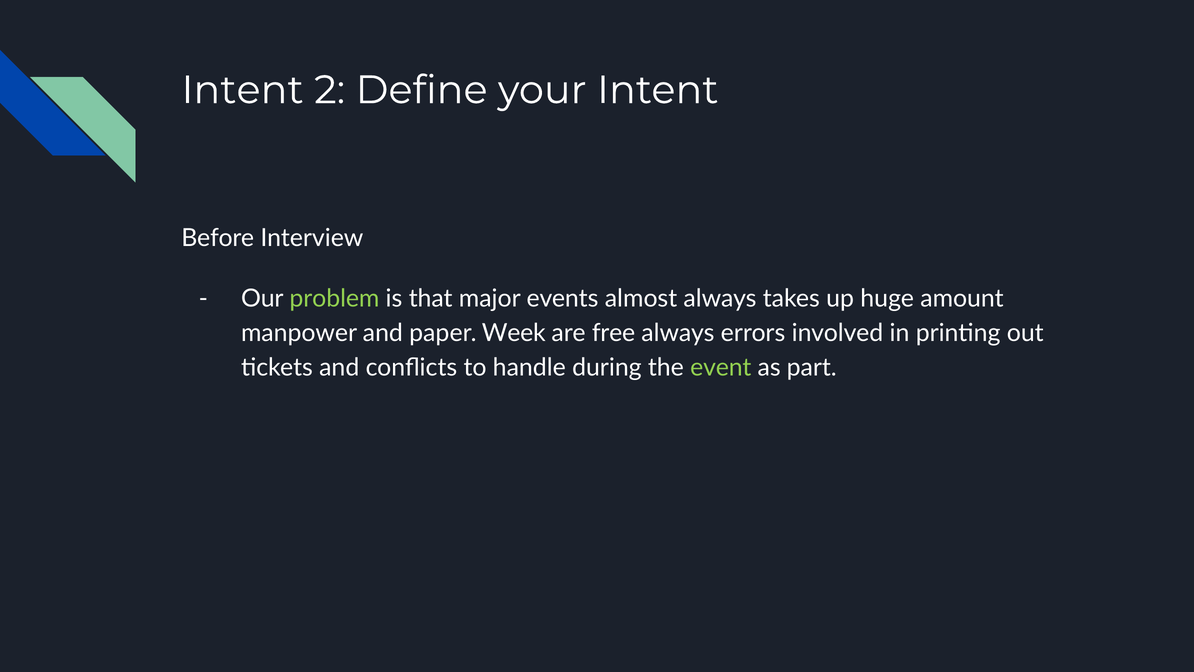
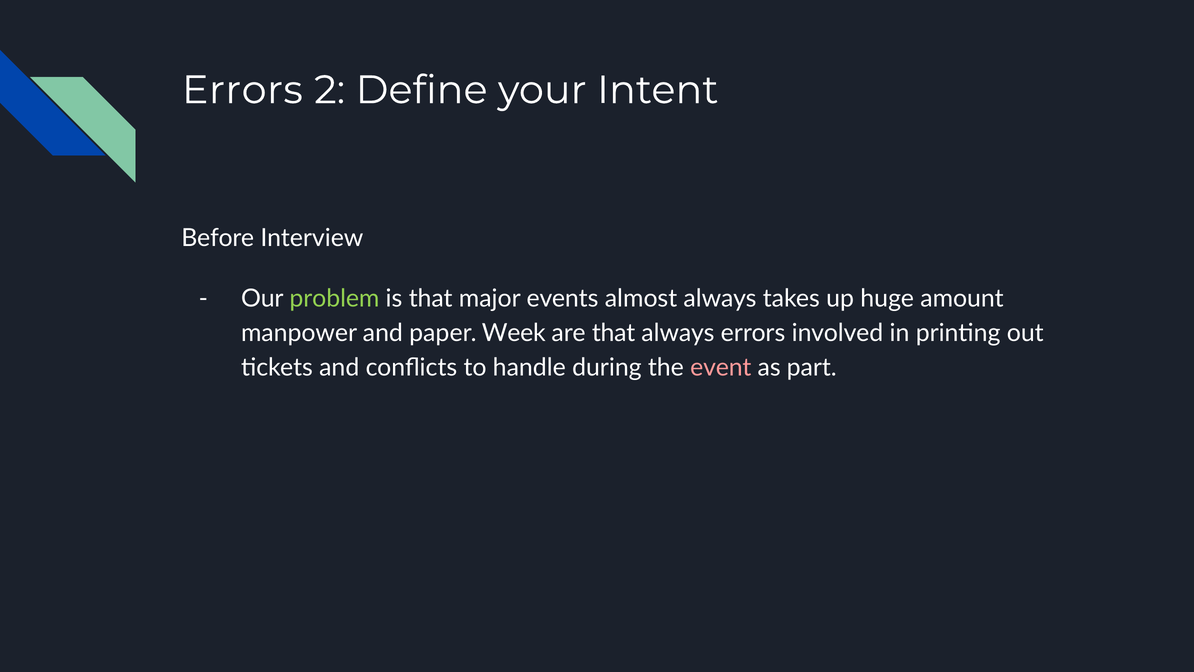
Intent: Intent -> Errors (242, 90)
are free: free -> that (614, 333)
event colour: light green -> pink (721, 367)
